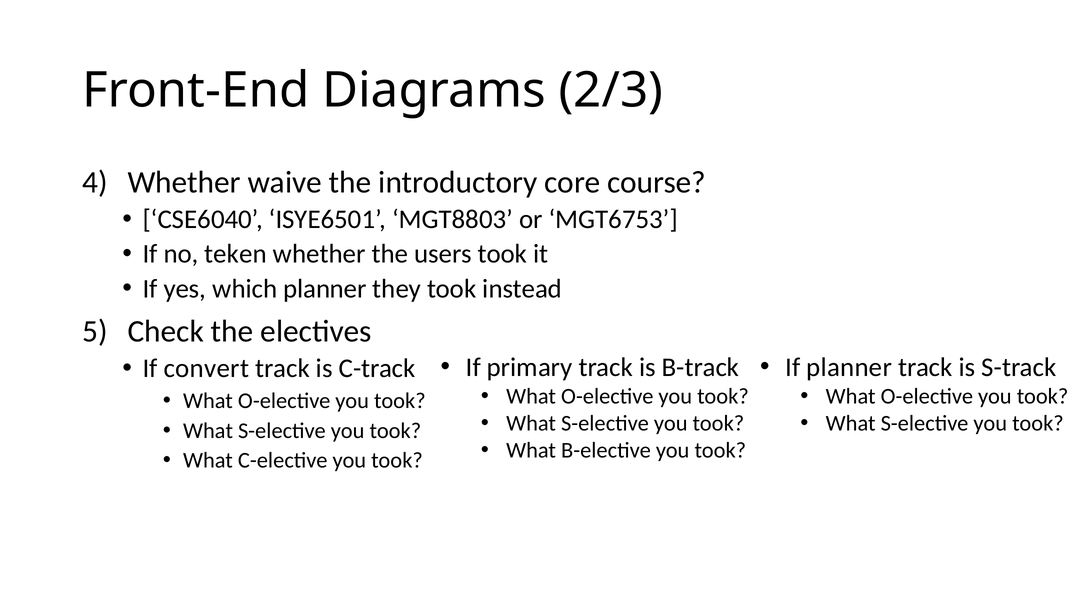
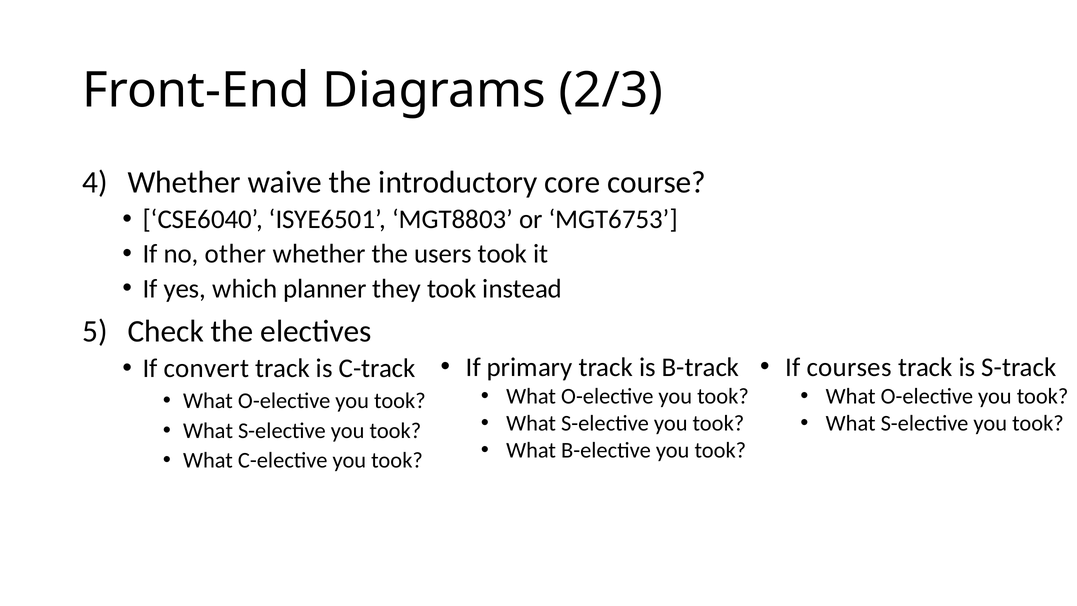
teken: teken -> other (235, 254)
If planner: planner -> courses (849, 367)
